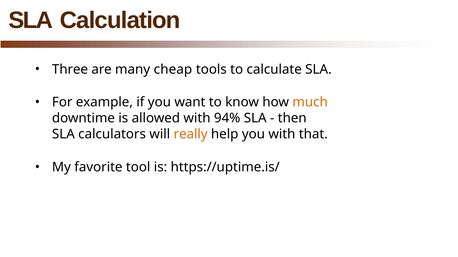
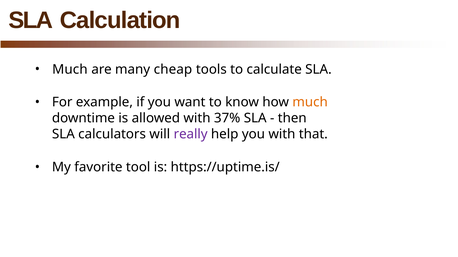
Three: Three -> Much (70, 70)
94%: 94% -> 37% (227, 119)
really colour: orange -> purple (191, 135)
